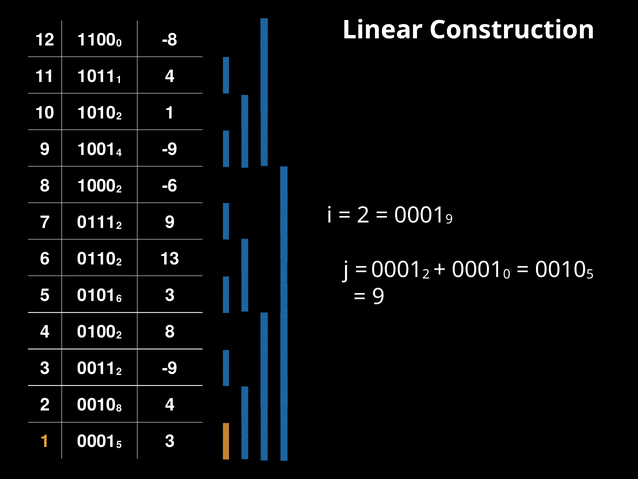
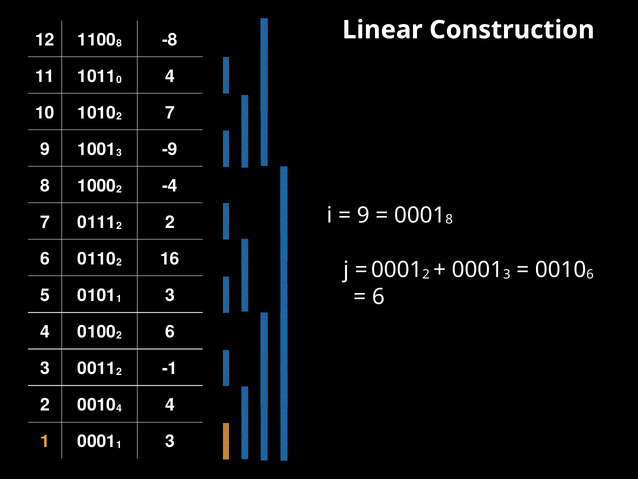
0: 0 -> 8 (119, 43)
1: 1 -> 0 (119, 80)
2 1: 1 -> 7 (170, 113)
4: 4 -> 3 (119, 153)
-6: -6 -> -4 (170, 186)
2: 2 -> 9 (363, 215)
9: 9 -> 8 (449, 219)
2 9: 9 -> 2 (170, 222)
13: 13 -> 16 (170, 259)
0: 0 -> 3 (507, 274)
5: 5 -> 6 (590, 274)
6: 6 -> 1 (119, 299)
9: 9 -> 6 (378, 297)
8: 8 -> 6 (170, 332)
2 -9: -9 -> -1 (170, 368)
8: 8 -> 4 (119, 408)
5: 5 -> 1 (119, 444)
